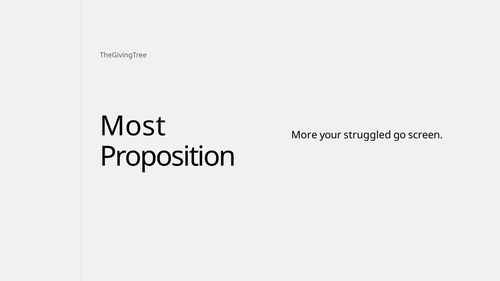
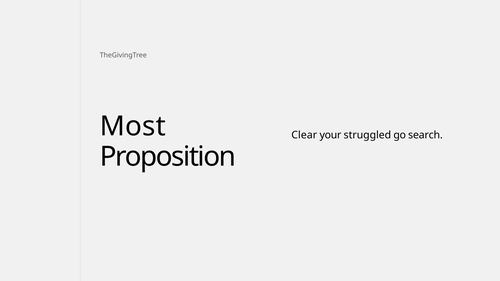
More: More -> Clear (304, 135)
screen: screen -> search (425, 135)
